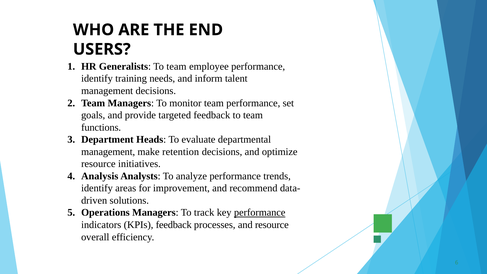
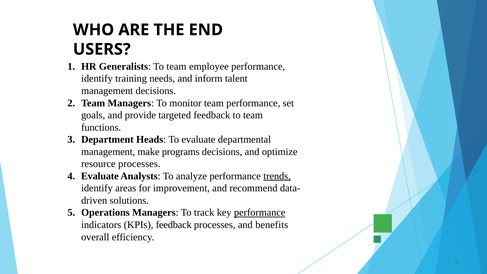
retention: retention -> programs (181, 152)
resource initiatives: initiatives -> processes (139, 164)
Analysis: Analysis -> Evaluate (100, 176)
trends underline: none -> present (277, 176)
and resource: resource -> benefits (272, 225)
